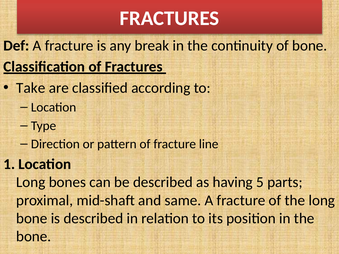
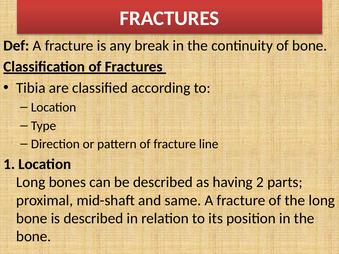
Take: Take -> Tibia (31, 88)
5: 5 -> 2 (260, 182)
